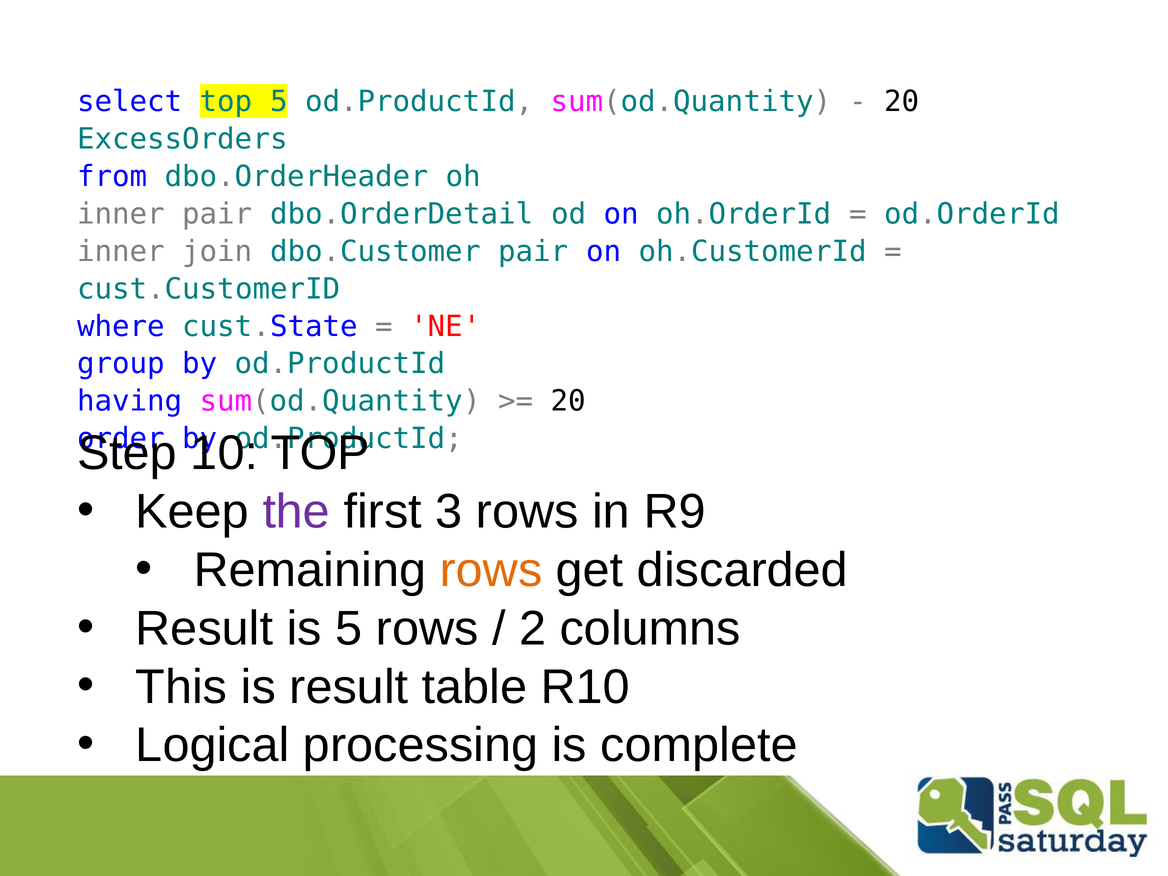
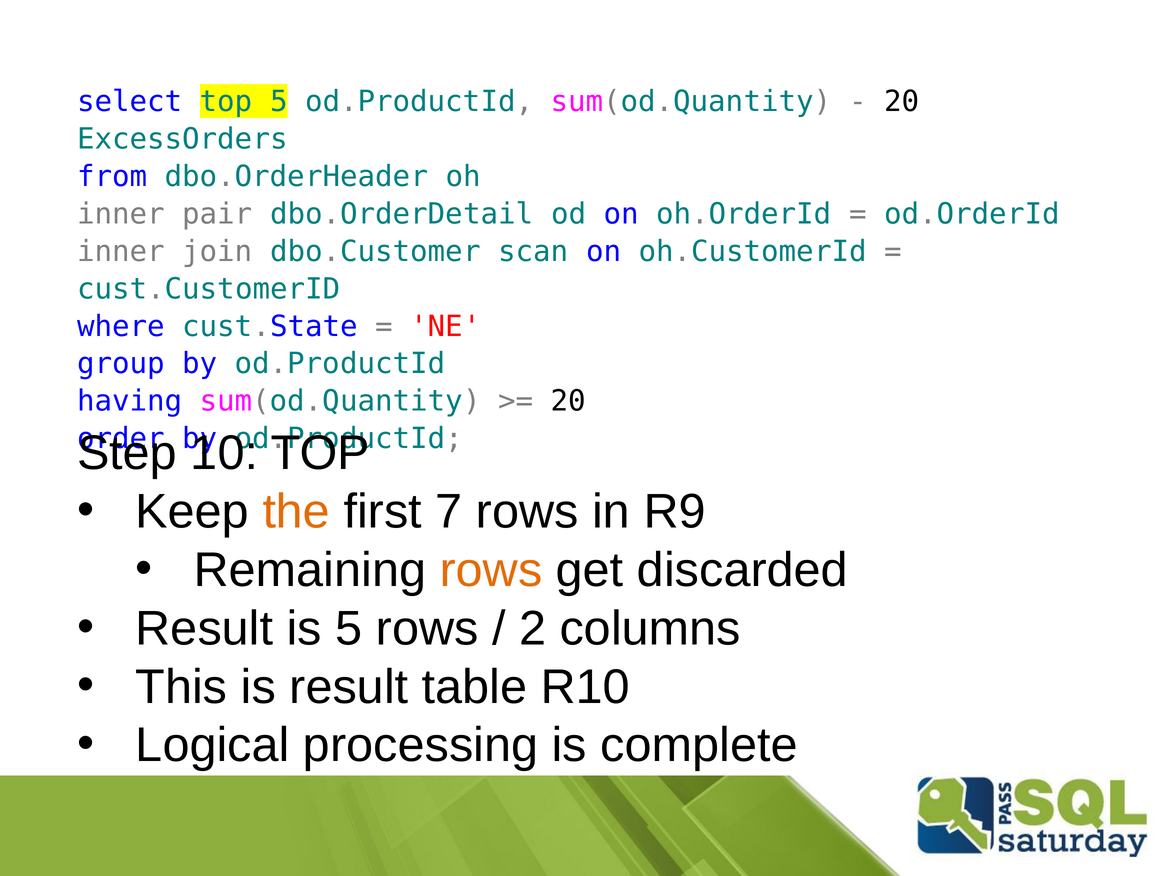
dbo.Customer pair: pair -> scan (533, 251)
the colour: purple -> orange (296, 512)
3: 3 -> 7 (449, 512)
